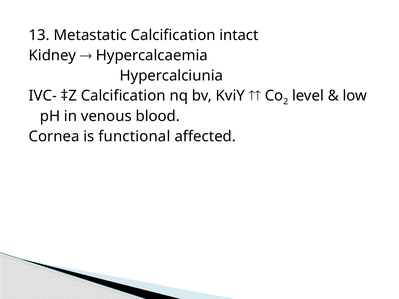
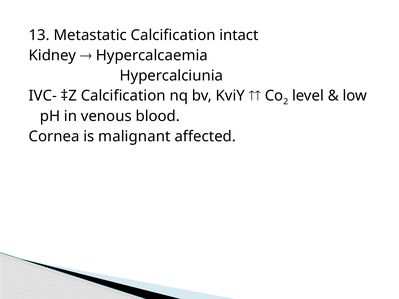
functional: functional -> malignant (134, 136)
